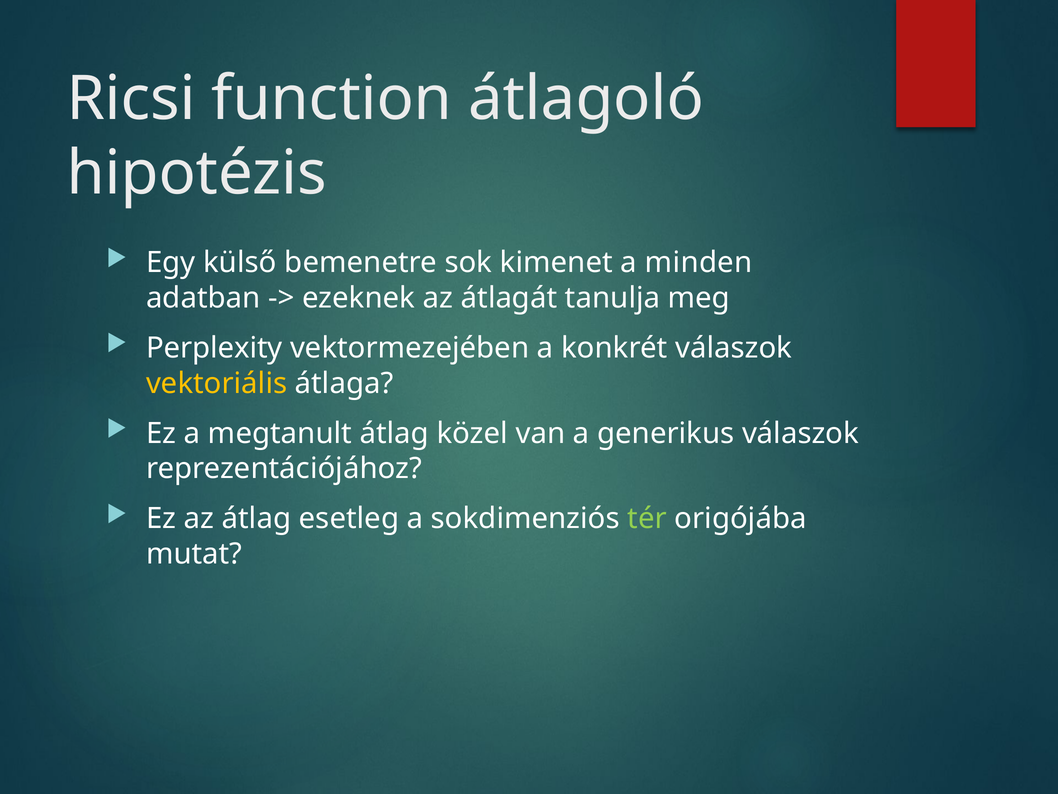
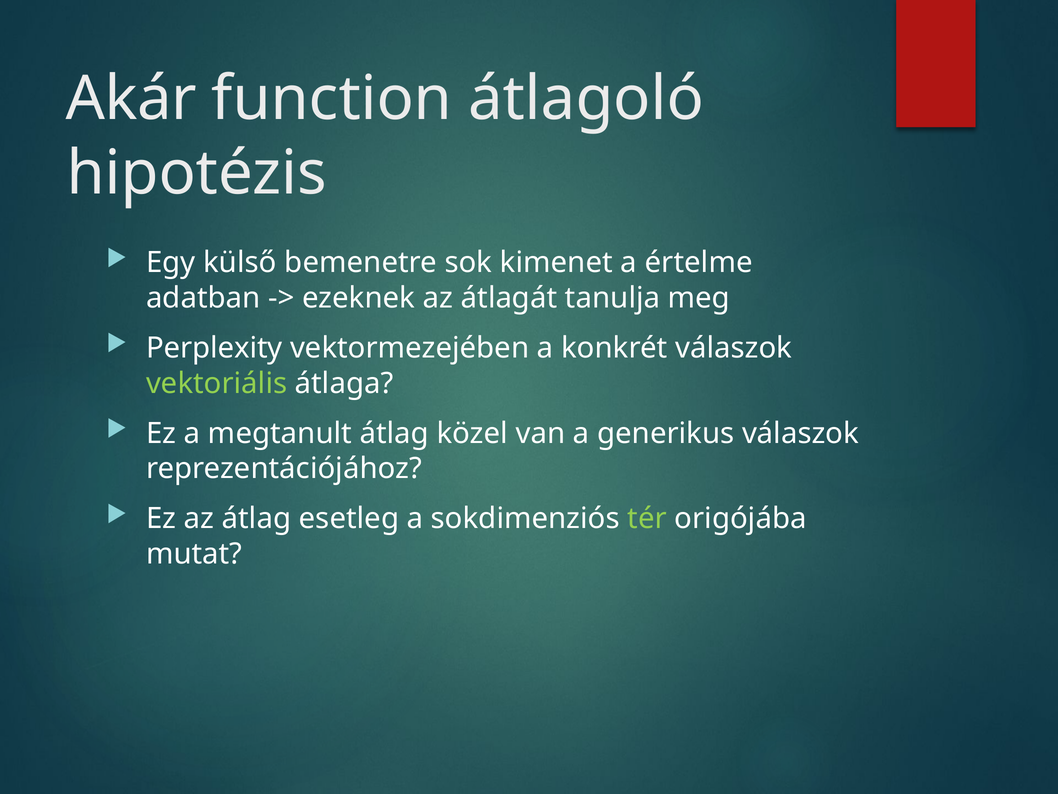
Ricsi: Ricsi -> Akár (131, 99)
minden: minden -> értelme (699, 263)
vektoriális colour: yellow -> light green (217, 383)
